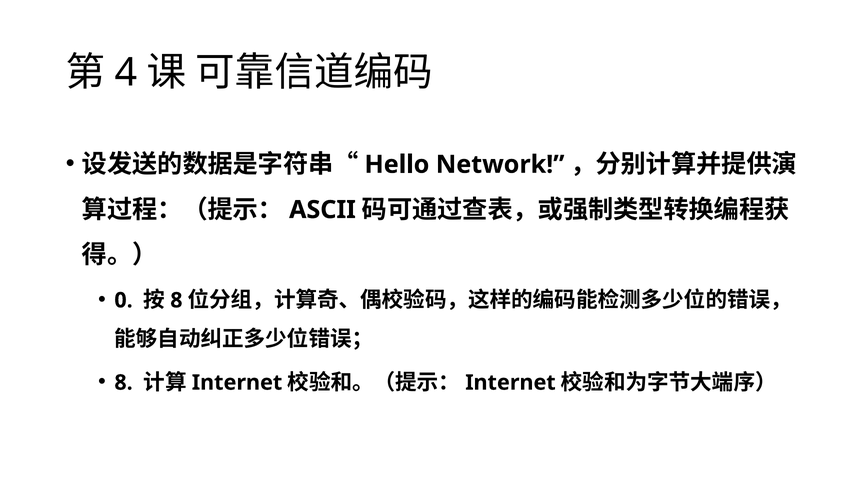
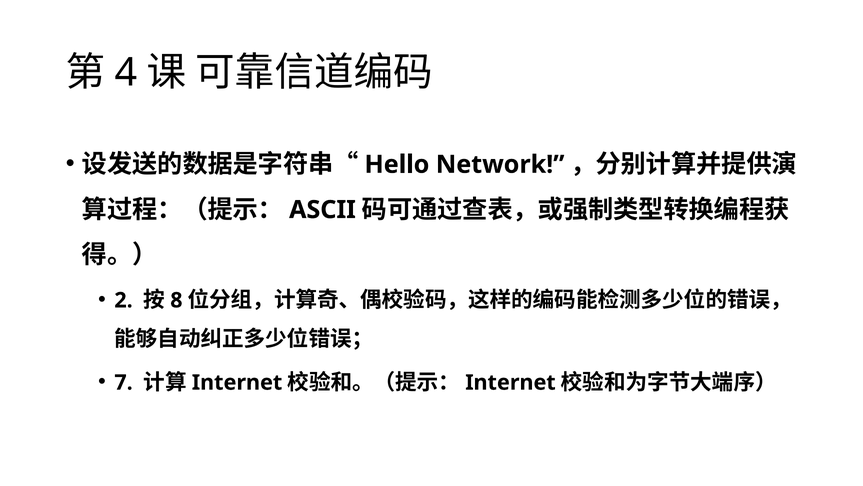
0: 0 -> 2 (124, 300)
8: 8 -> 7 (124, 382)
